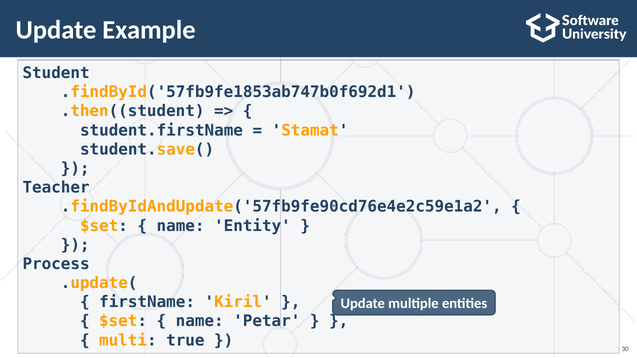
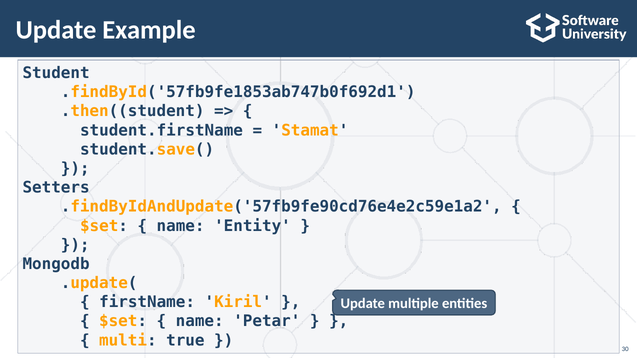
Teacher: Teacher -> Setters (56, 188)
Process: Process -> Mongodb (56, 264)
